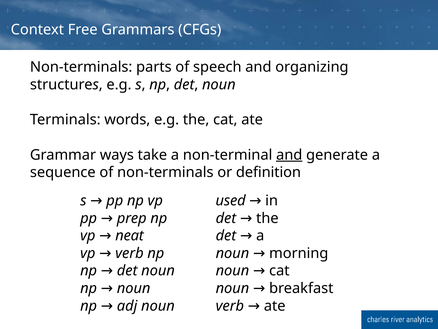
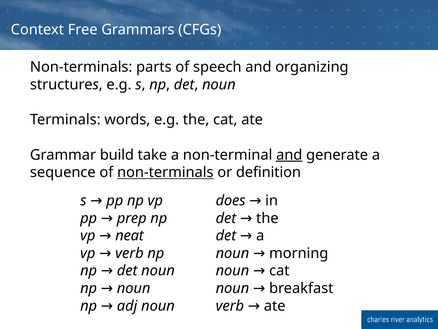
ways: ways -> build (117, 155)
non-terminals underline: none -> present (165, 172)
used: used -> does (231, 200)
